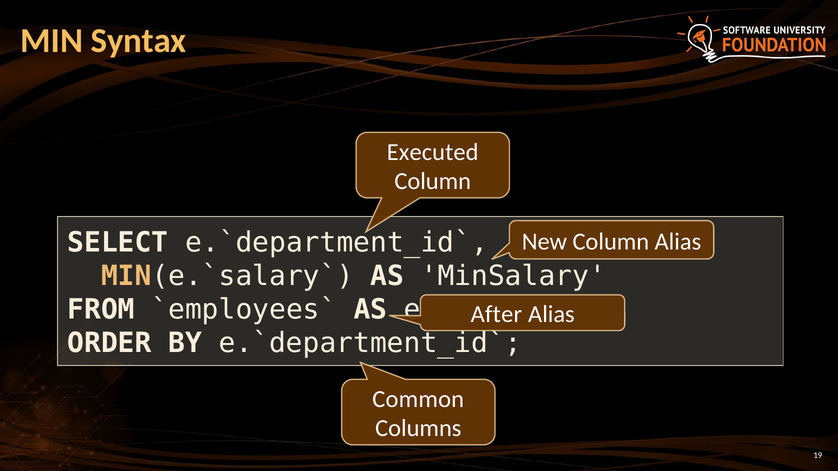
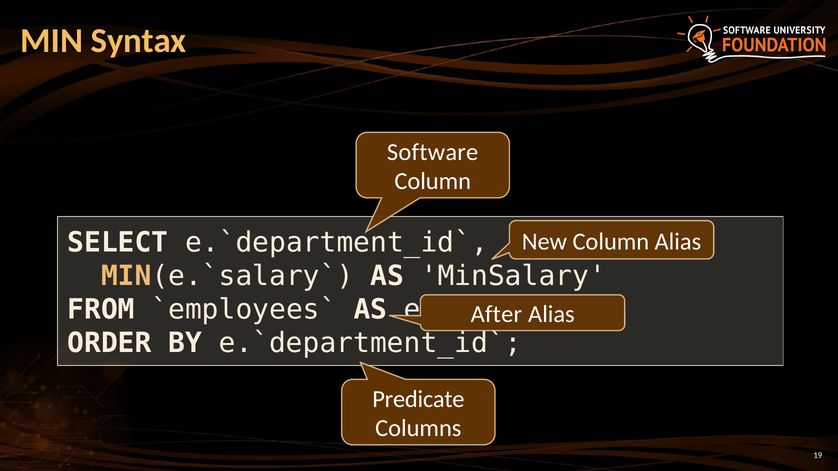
Executed: Executed -> Software (433, 152)
Common: Common -> Predicate (418, 400)
